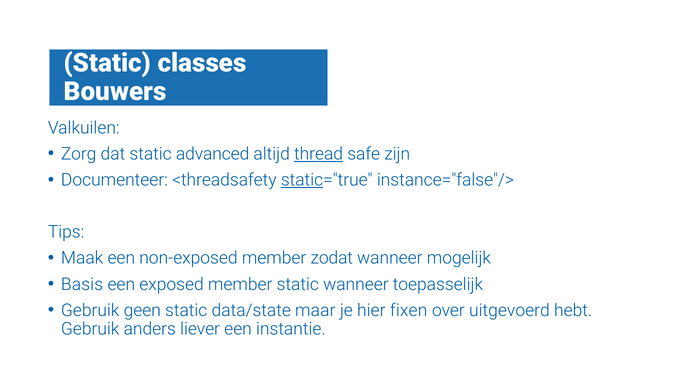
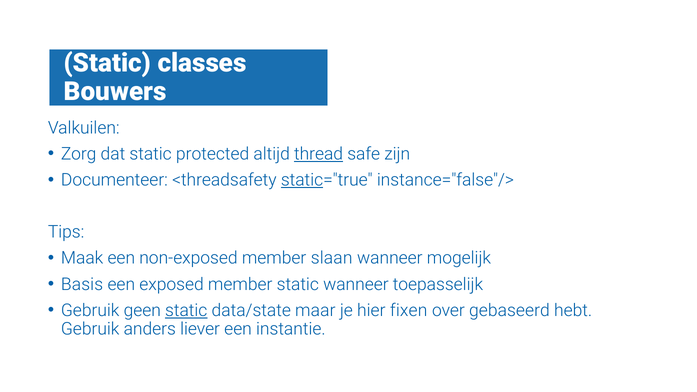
advanced: advanced -> protected (213, 154)
zodat: zodat -> slaan (332, 258)
static underline: none -> present (186, 310)
uitgevoerd: uitgevoerd -> gebaseerd (509, 310)
